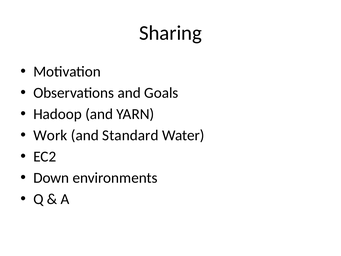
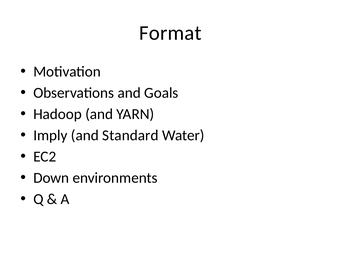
Sharing: Sharing -> Format (170, 33)
Work: Work -> Imply (50, 135)
